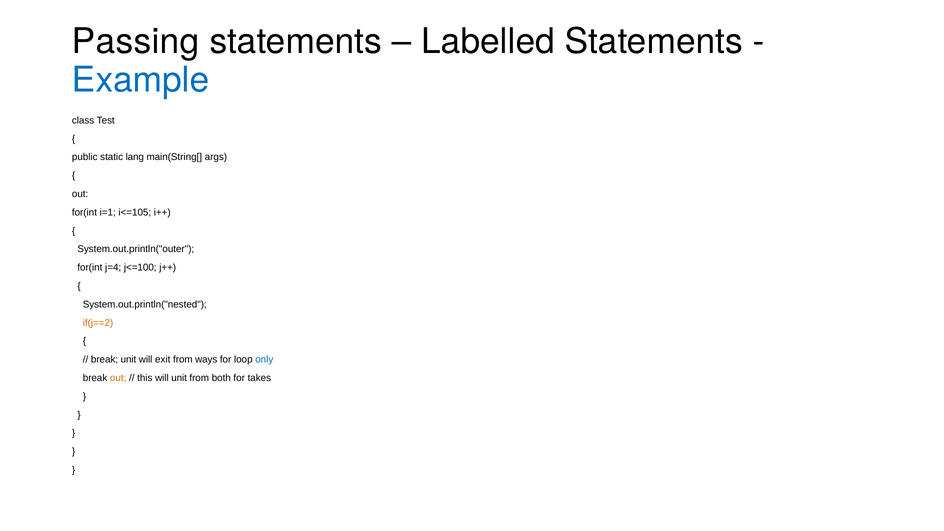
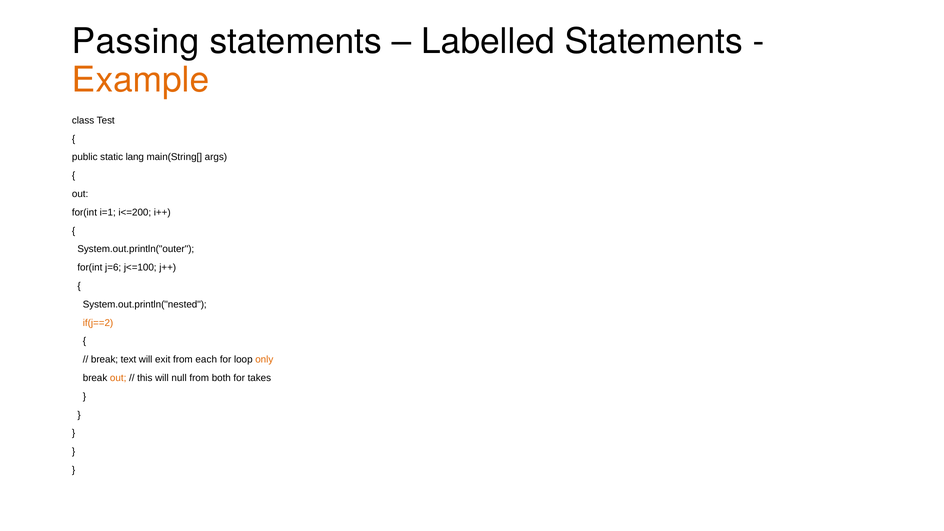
Example colour: blue -> orange (141, 80)
i<=105: i<=105 -> i<=200 (135, 212)
j=4: j=4 -> j=6 (113, 268)
break unit: unit -> text (129, 360)
ways: ways -> each (206, 360)
only colour: blue -> orange (264, 360)
will unit: unit -> null (179, 378)
